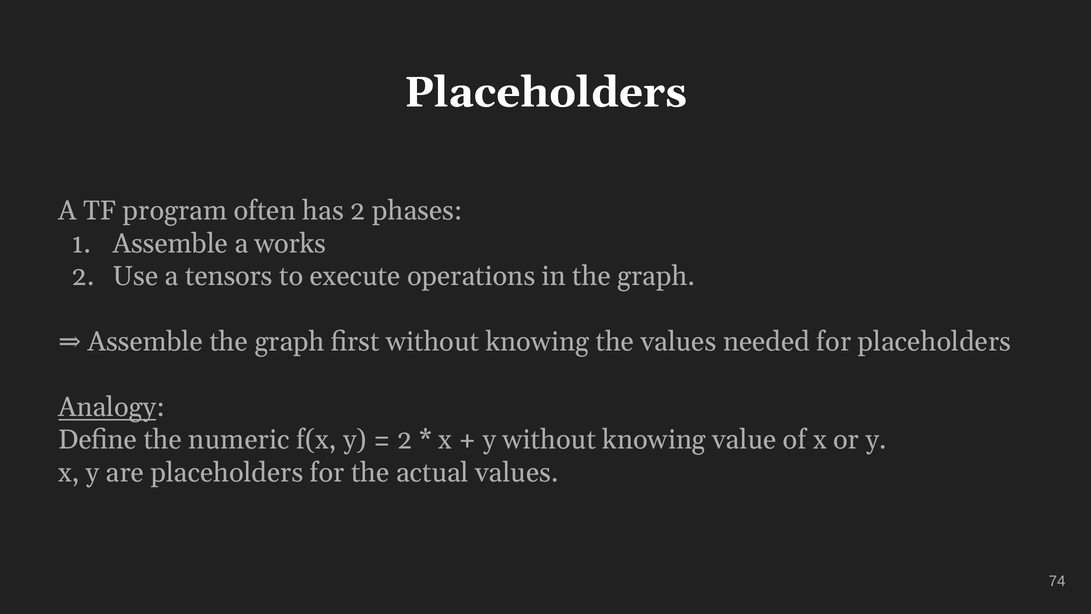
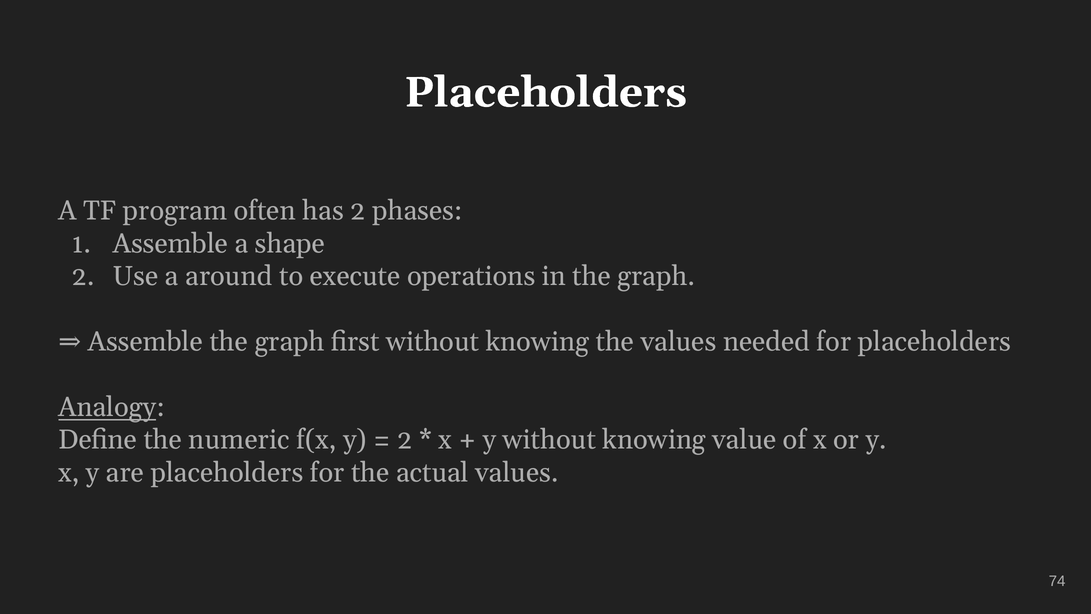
works: works -> shape (290, 243)
tensors: tensors -> around (229, 276)
